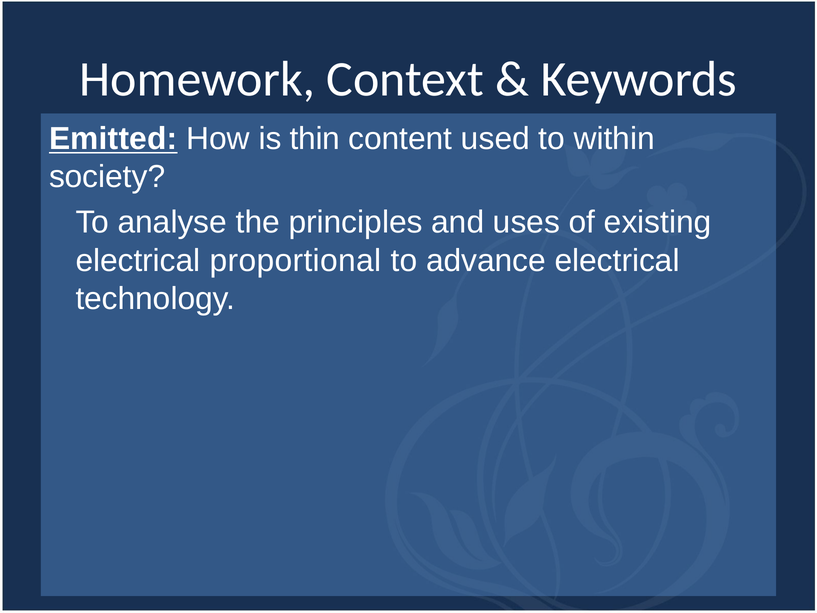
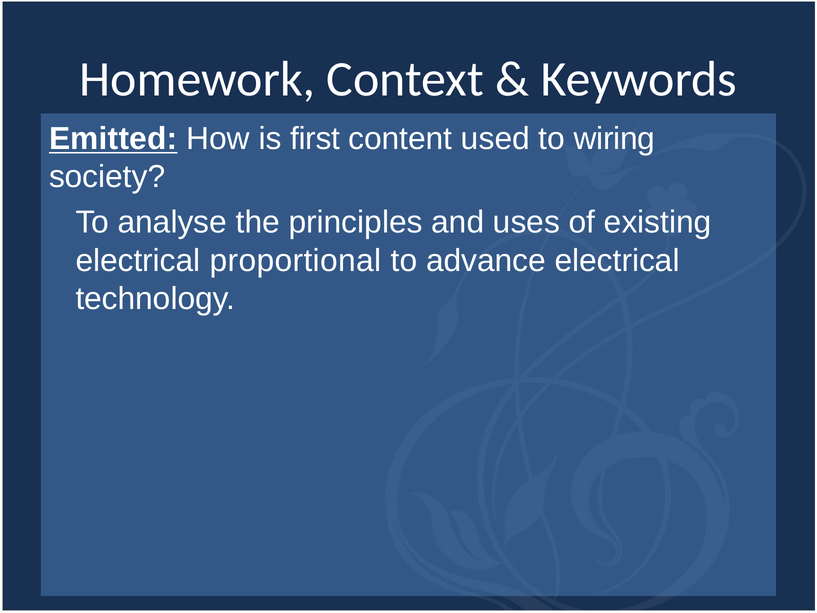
thin: thin -> first (315, 139)
within: within -> wiring (614, 139)
